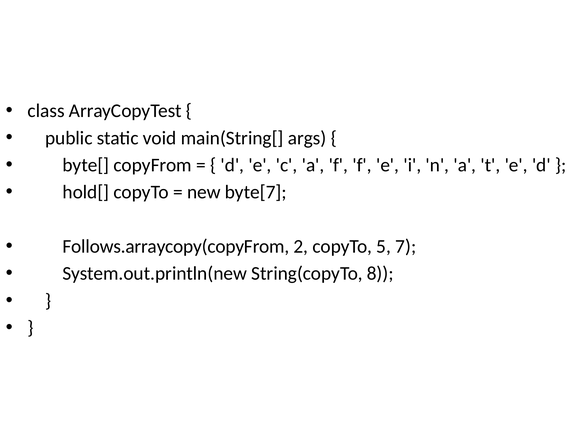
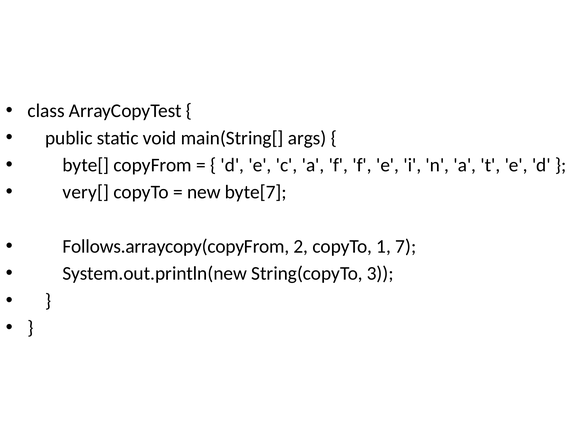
hold[: hold[ -> very[ (86, 192)
5: 5 -> 1 (384, 246)
8: 8 -> 3 (380, 273)
